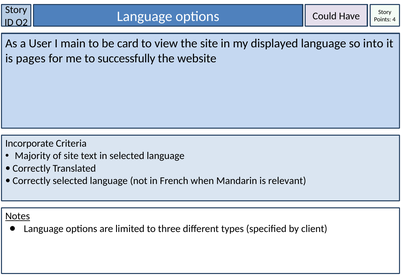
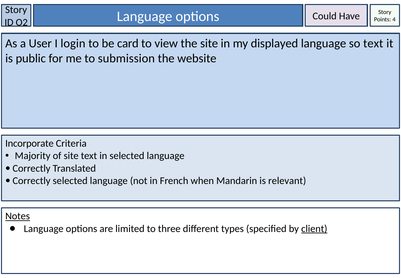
main: main -> login (73, 43)
so into: into -> text (373, 43)
pages: pages -> public (31, 58)
successfully: successfully -> submission (126, 58)
client underline: none -> present (314, 228)
